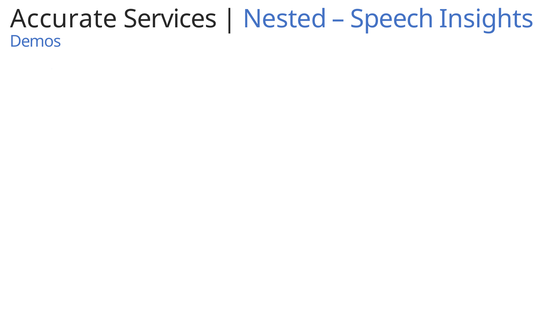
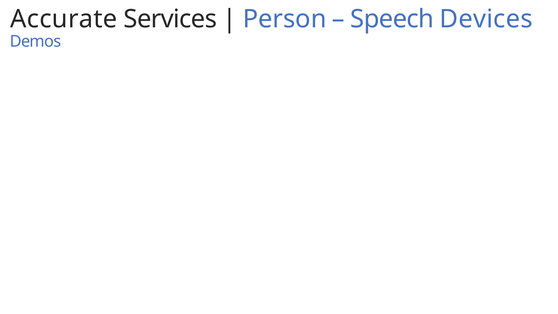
Nested: Nested -> Person (285, 19)
Insights: Insights -> Devices (486, 19)
